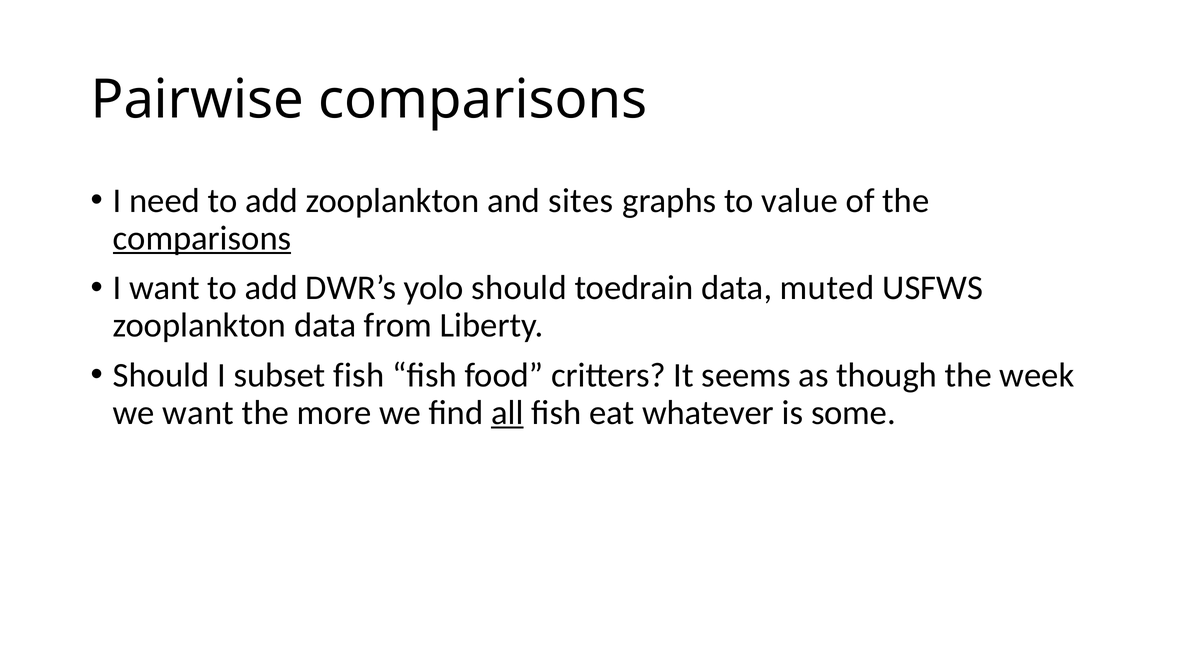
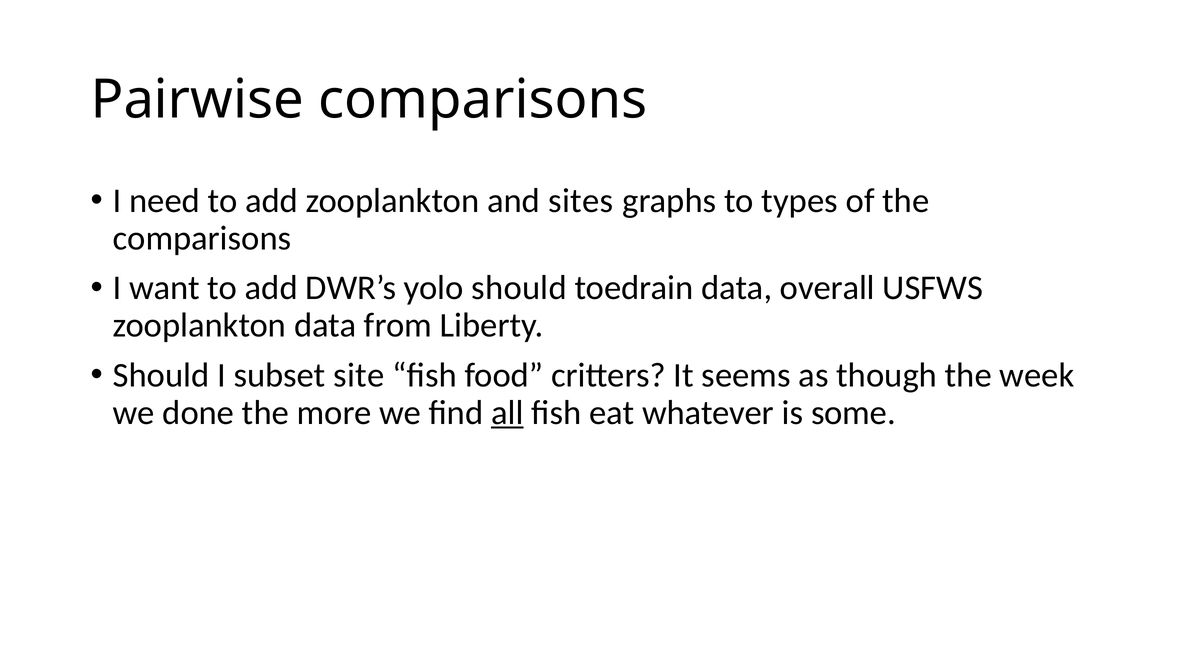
value: value -> types (800, 201)
comparisons underline: present -> none (202, 238)
muted: muted -> overall (827, 288)
subset fish: fish -> site (359, 375)
we want: want -> done (198, 413)
